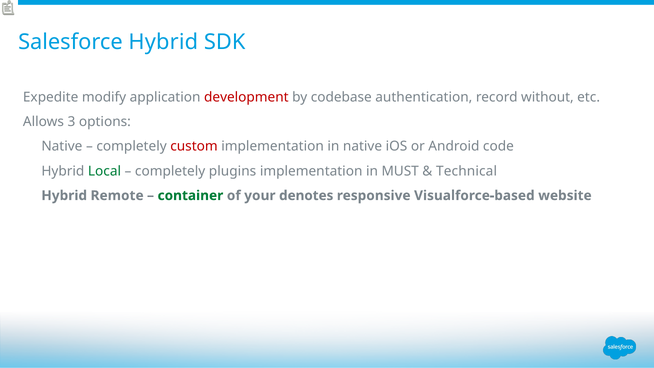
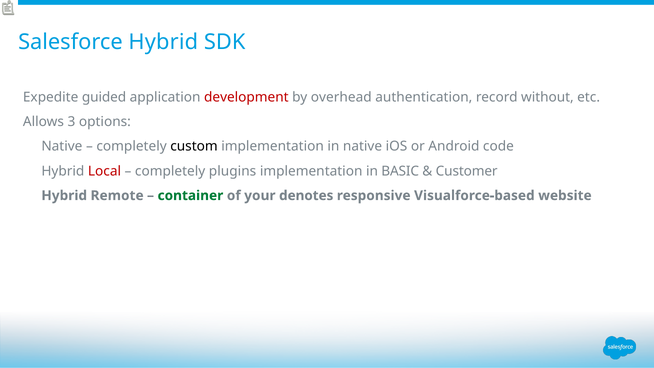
modify: modify -> guided (104, 97)
codebase: codebase -> overhead (341, 97)
custom colour: red -> black (194, 146)
Local colour: green -> red (104, 171)
MUST: MUST -> BASIC (400, 171)
Technical: Technical -> Customer (467, 171)
